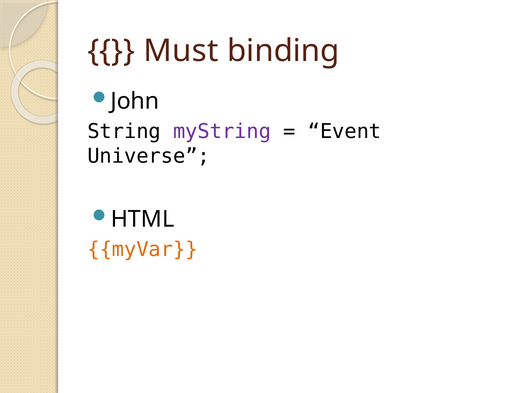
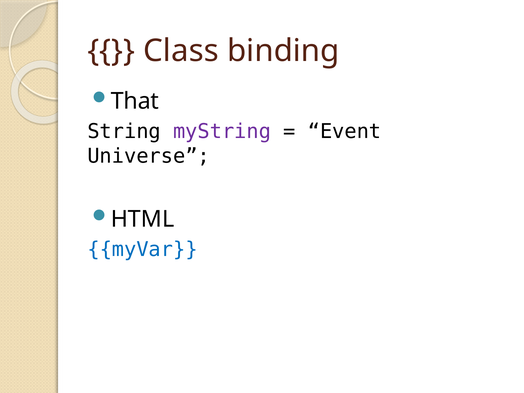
Must: Must -> Class (181, 51)
John: John -> That (135, 101)
myVar colour: orange -> blue (143, 249)
